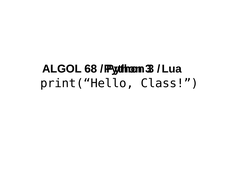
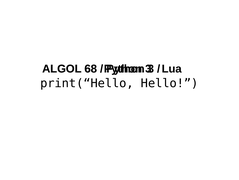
Class: Class -> Hello (170, 83)
